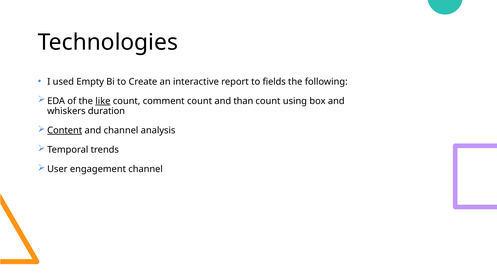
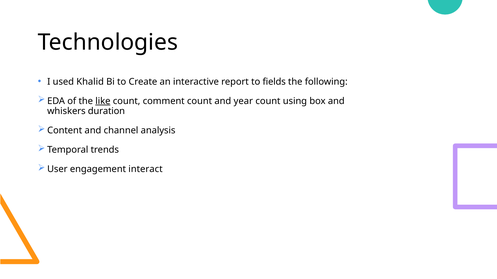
Empty: Empty -> Khalid (90, 82)
than: than -> year (243, 101)
Content underline: present -> none (65, 131)
engagement channel: channel -> interact (146, 169)
